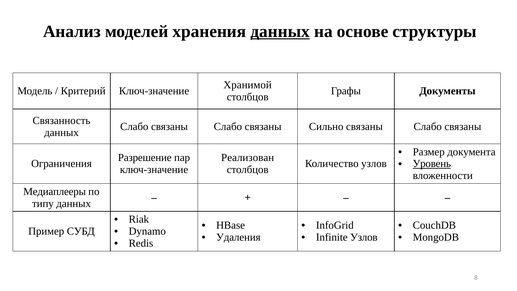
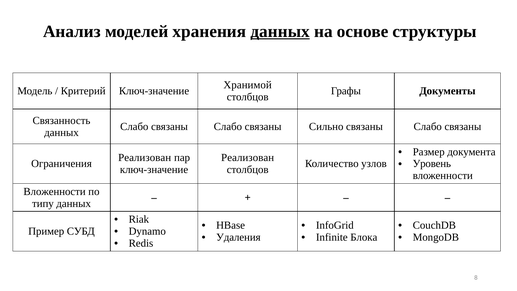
Разрешение: Разрешение -> Реализован (145, 158)
Уровень underline: present -> none (432, 164)
Медиаплееры: Медиаплееры -> Вложенности (55, 191)
Infinite Узлов: Узлов -> Блока (364, 237)
